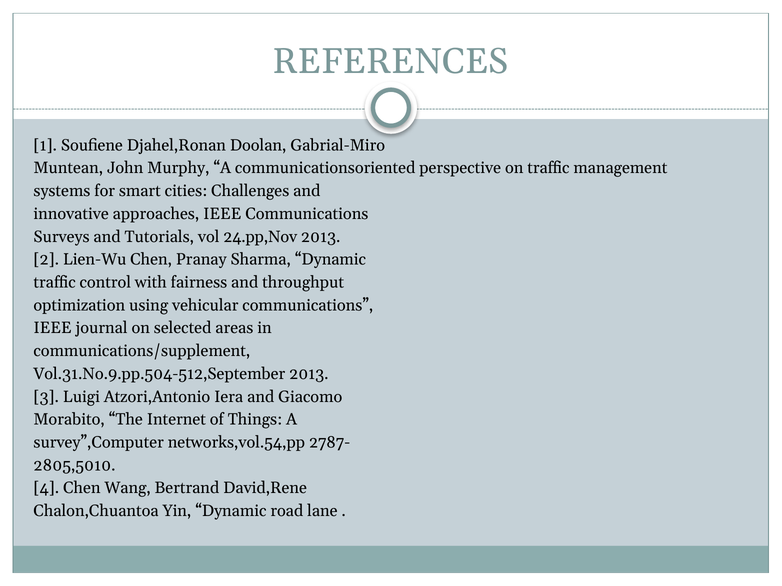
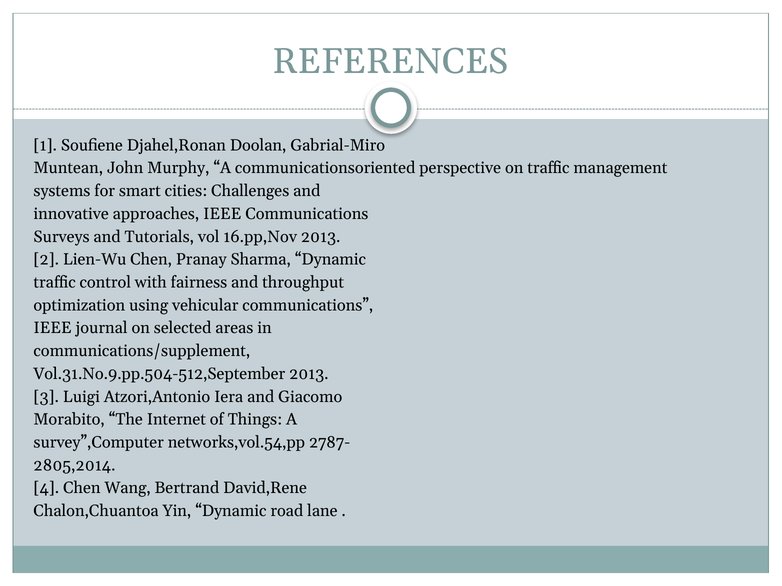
24.pp,Nov: 24.pp,Nov -> 16.pp,Nov (260, 237)
2805,5010: 2805,5010 -> 2805,2014 (75, 466)
